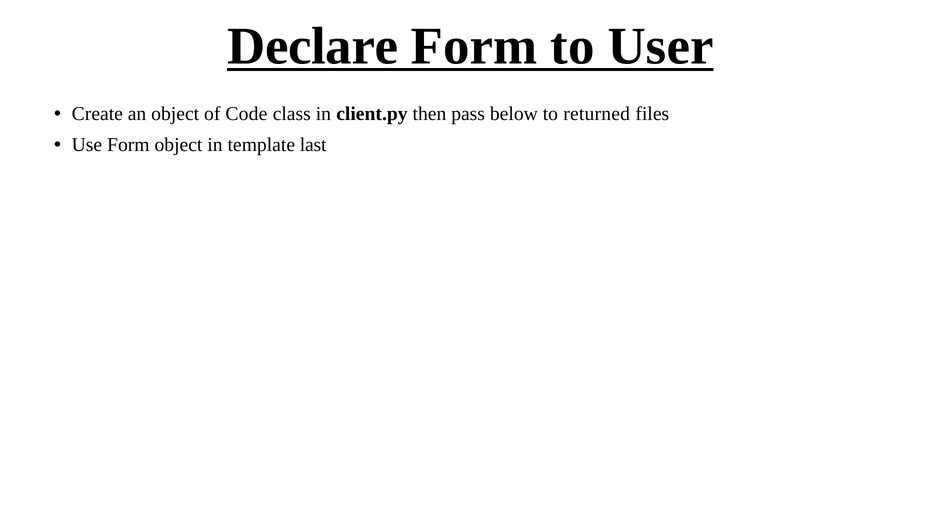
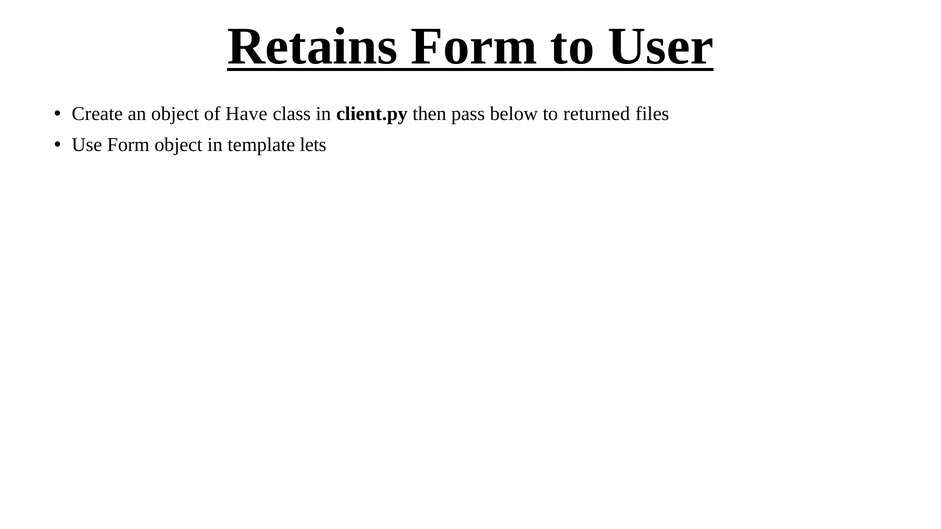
Declare: Declare -> Retains (312, 46)
Code: Code -> Have (246, 114)
last: last -> lets (313, 145)
